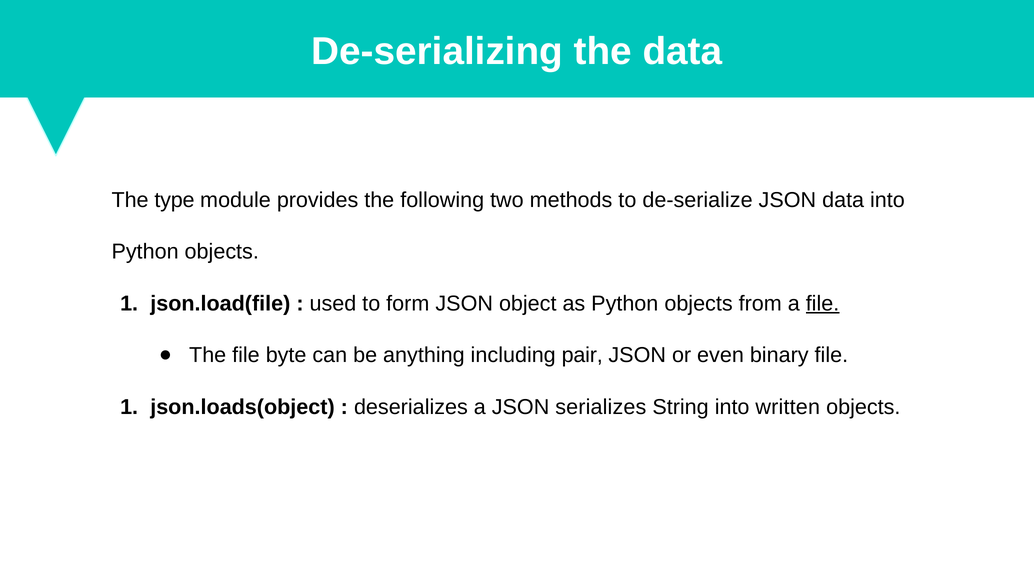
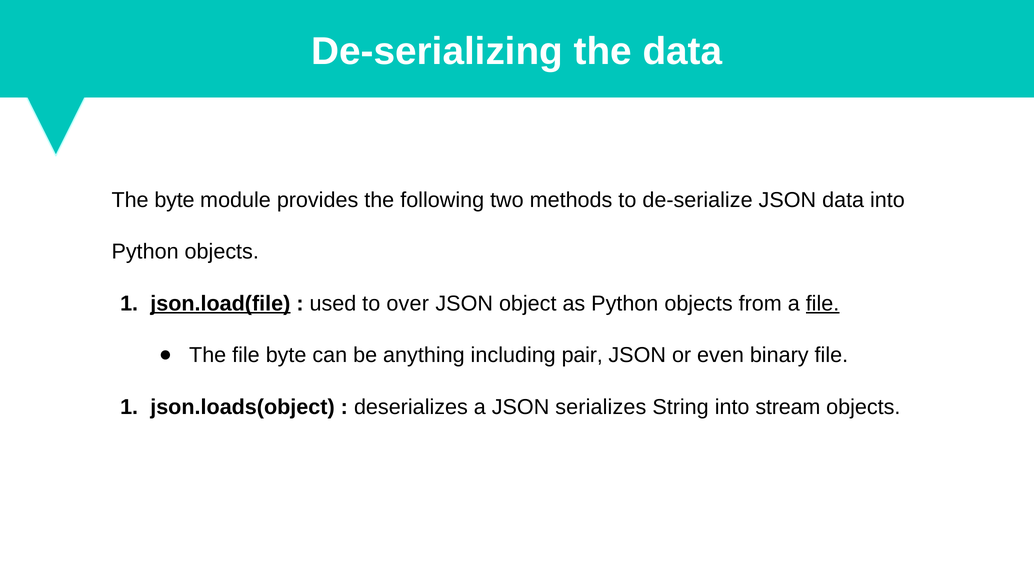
The type: type -> byte (174, 200)
json.load(file underline: none -> present (220, 303)
form: form -> over (408, 303)
written: written -> stream (788, 407)
